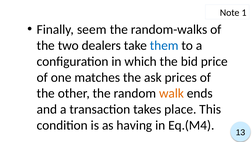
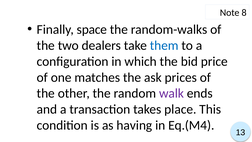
1: 1 -> 8 (244, 13)
seem: seem -> space (92, 29)
walk colour: orange -> purple (172, 93)
